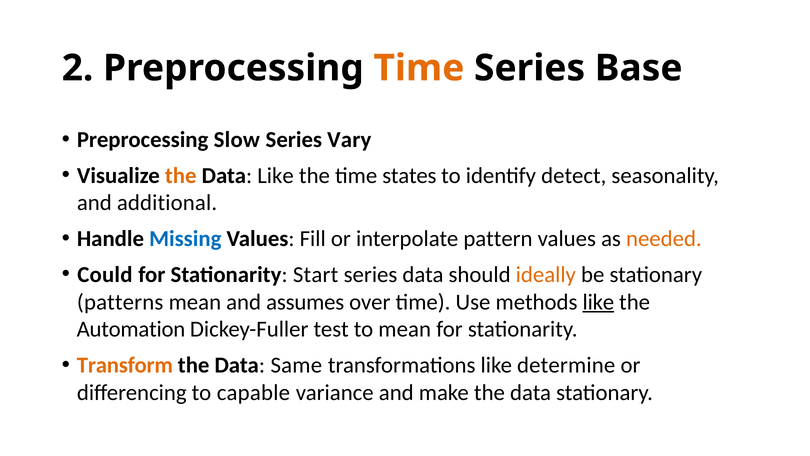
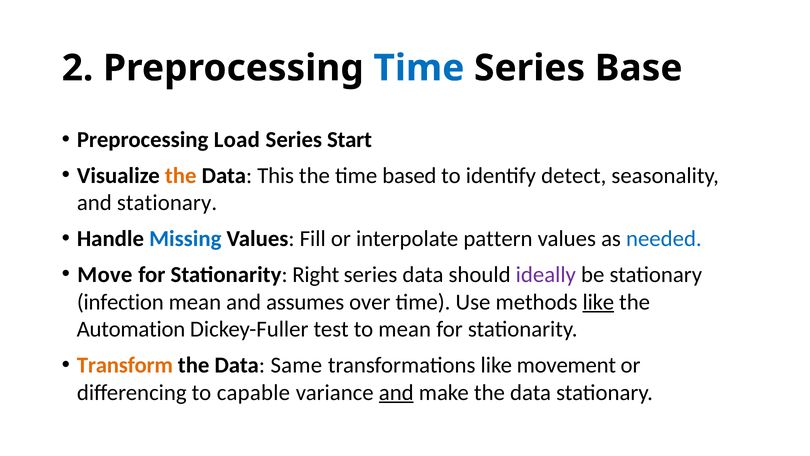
Time colour: orange -> blue (419, 68)
Slow: Slow -> Load (237, 140)
Vary: Vary -> Start (349, 140)
Data Like: Like -> This (276, 175)
states: states -> based (409, 175)
and additional: additional -> stationary (167, 203)
needed colour: orange -> blue (664, 239)
Could: Could -> Move (105, 274)
Start: Start -> Right (316, 274)
ideally colour: orange -> purple (546, 274)
patterns: patterns -> infection (120, 302)
determine: determine -> movement (566, 365)
and underline: none -> present (396, 392)
